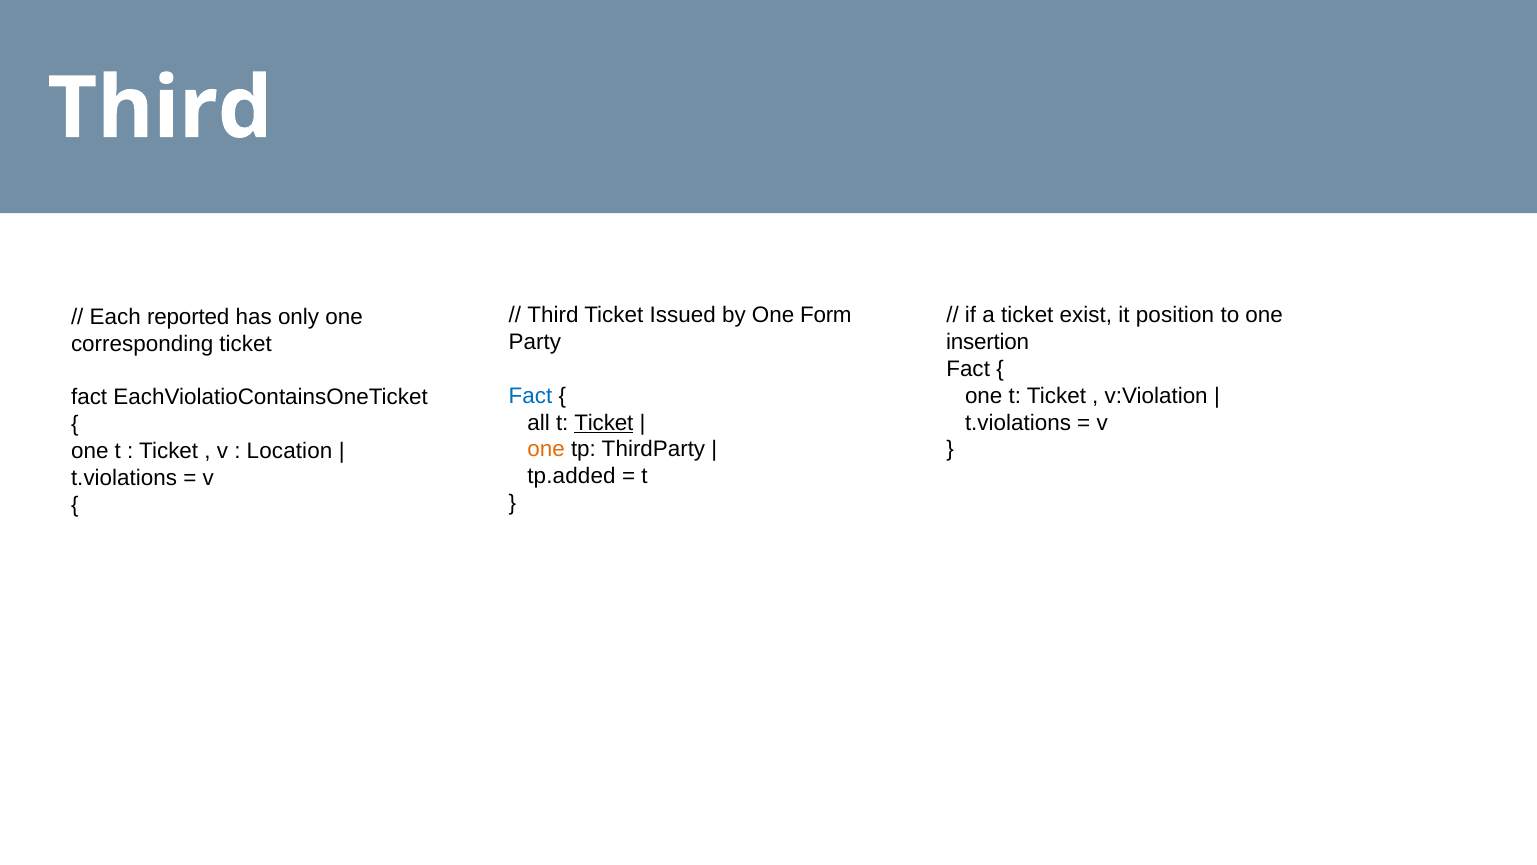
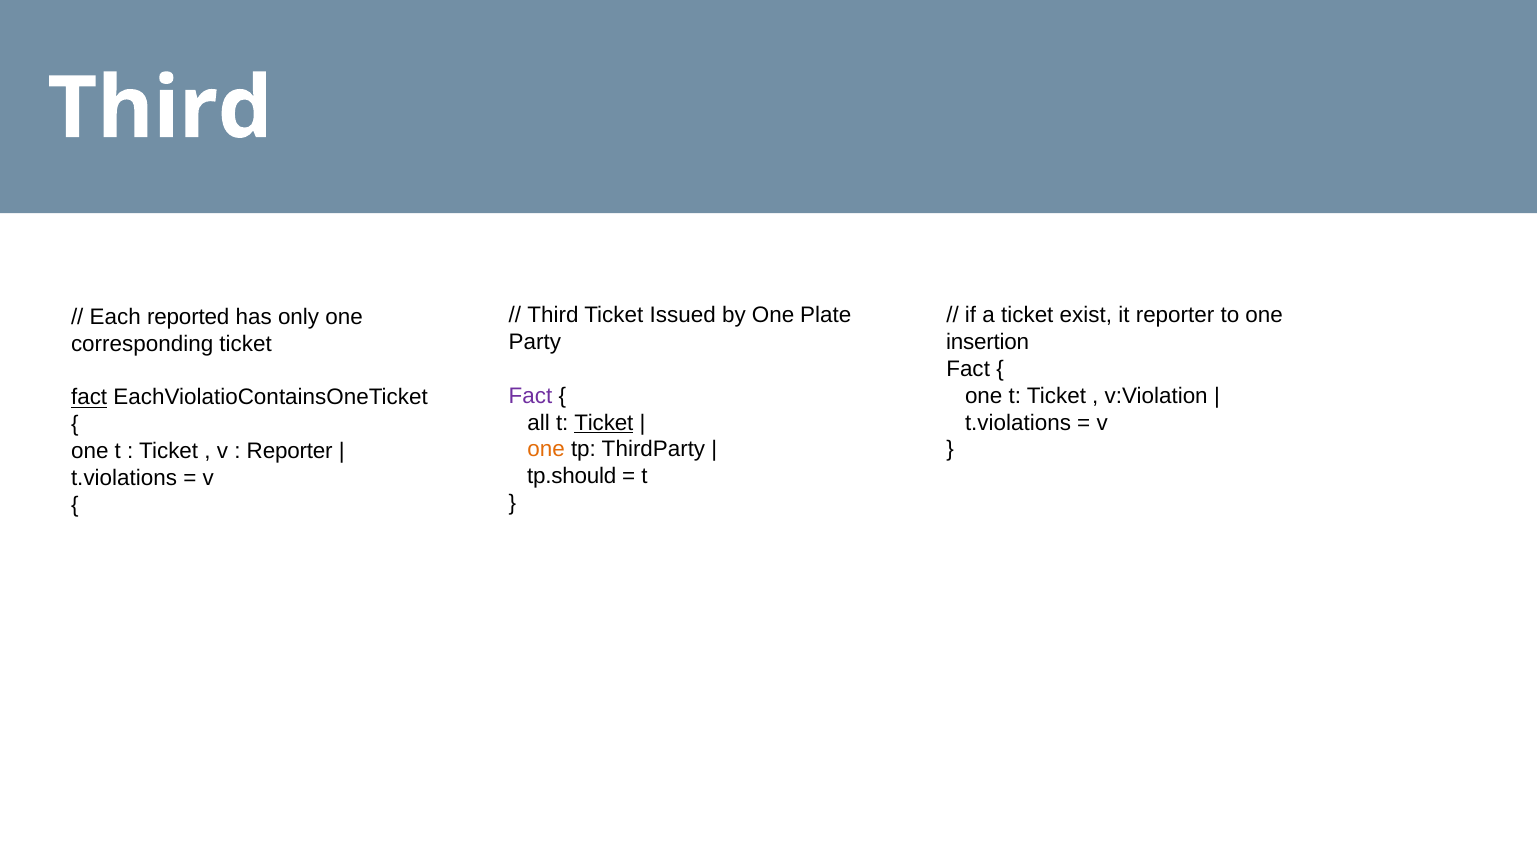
Form: Form -> Plate (826, 315)
it position: position -> reporter (1175, 315)
Fact colour: blue -> purple (531, 395)
fact underline: none -> present (89, 397)
Location: Location -> Reporter (290, 451)
tp.added: tp.added -> tp.should (572, 476)
